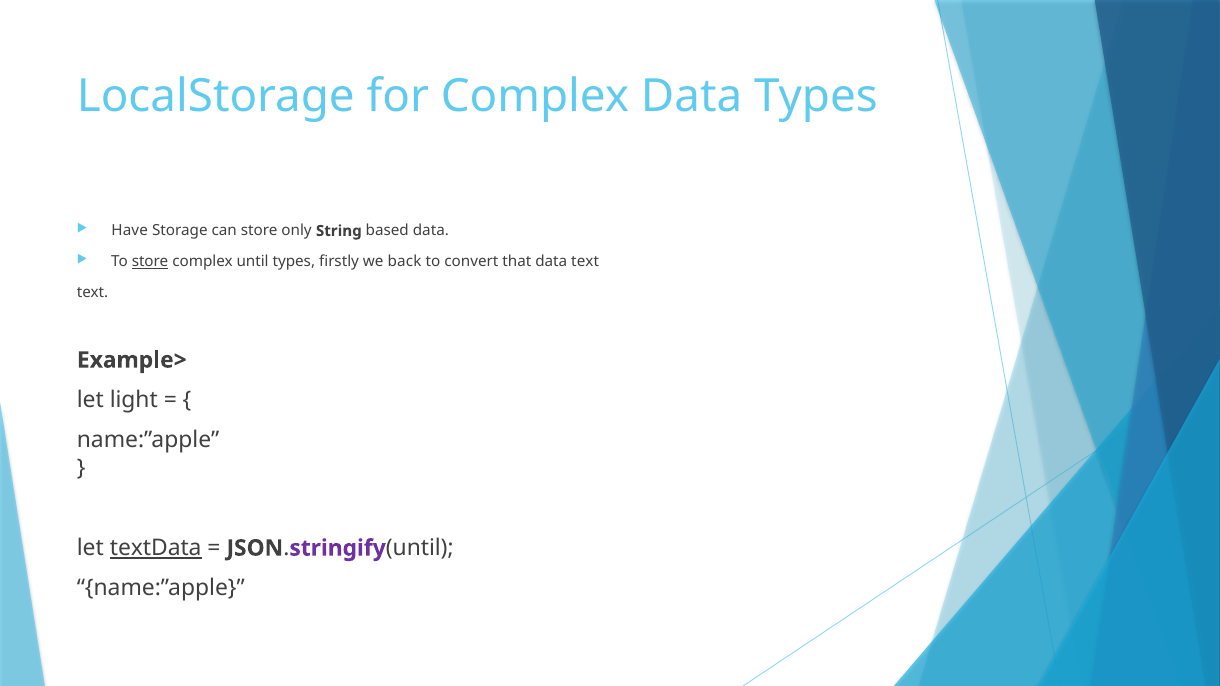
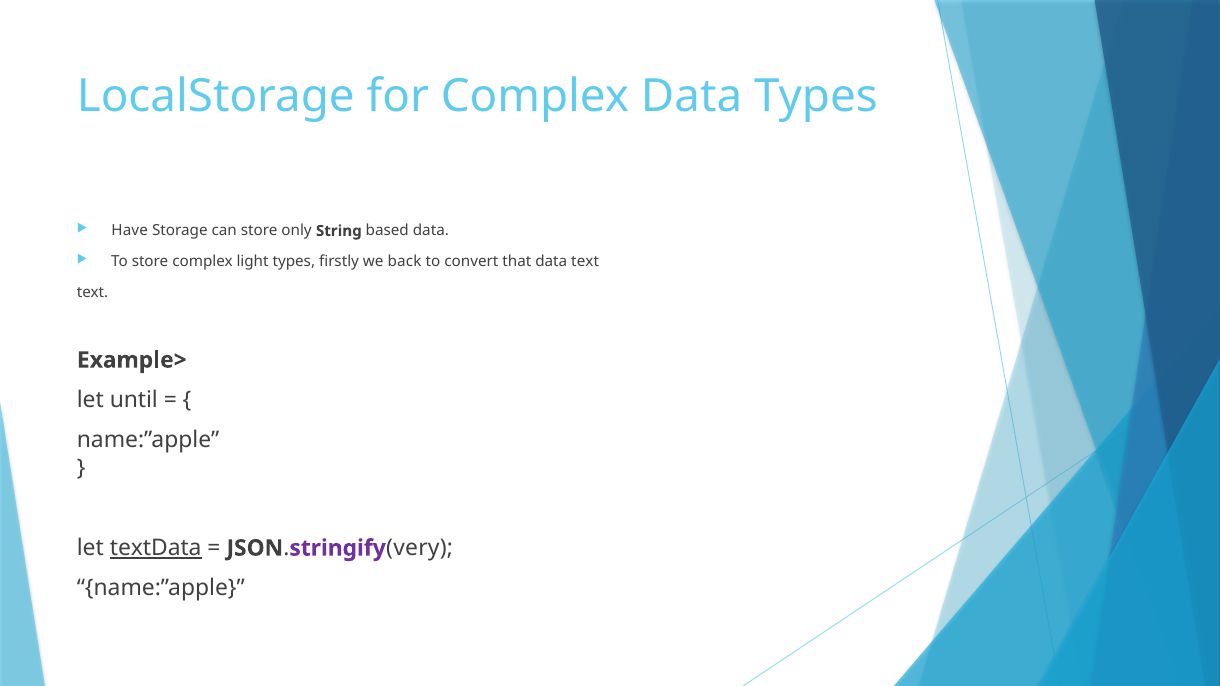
store underline: present -> none (150, 262)
complex until: until -> light (253, 262)
light: light -> until (134, 400)
until: until -> very (420, 548)
